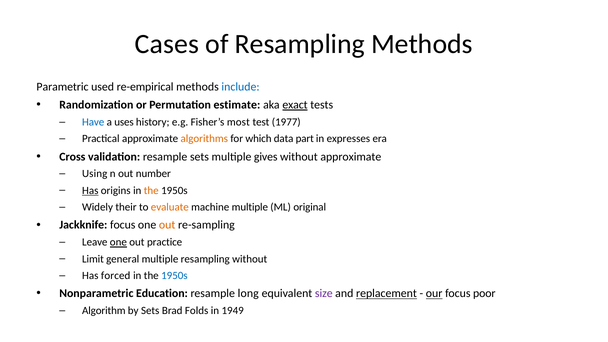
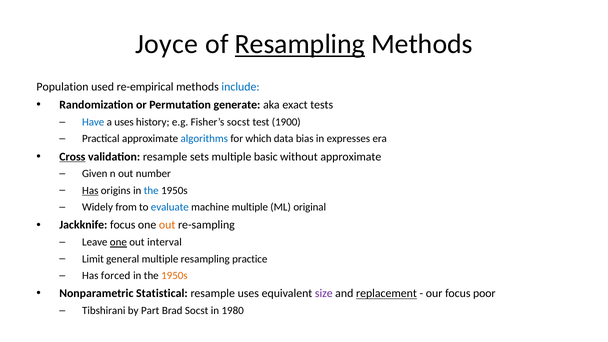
Cases: Cases -> Joyce (167, 44)
Resampling underline: none -> present (300, 44)
Parametric: Parametric -> Population (63, 87)
estimate: estimate -> generate (237, 105)
exact underline: present -> none (295, 105)
Fisher’s most: most -> socst (238, 122)
1977: 1977 -> 1900 (286, 122)
algorithms colour: orange -> blue (204, 139)
part: part -> bias (305, 139)
Cross underline: none -> present (72, 157)
gives: gives -> basic (266, 157)
Using: Using -> Given (95, 174)
the colour: orange -> blue (151, 191)
their: their -> from (126, 207)
evaluate colour: orange -> blue (170, 207)
practice: practice -> interval (165, 242)
resampling without: without -> practice (250, 259)
1950s colour: blue -> orange (174, 276)
Education: Education -> Statistical (162, 294)
resample long: long -> uses (248, 294)
our underline: present -> none (434, 294)
Algorithm: Algorithm -> Tibshirani (104, 311)
by Sets: Sets -> Part (150, 311)
Brad Folds: Folds -> Socst (197, 311)
1949: 1949 -> 1980 (233, 311)
